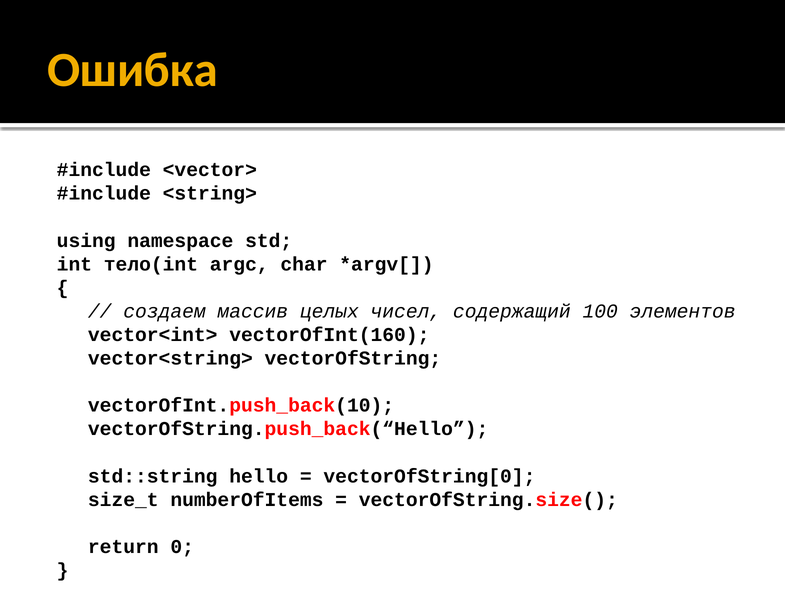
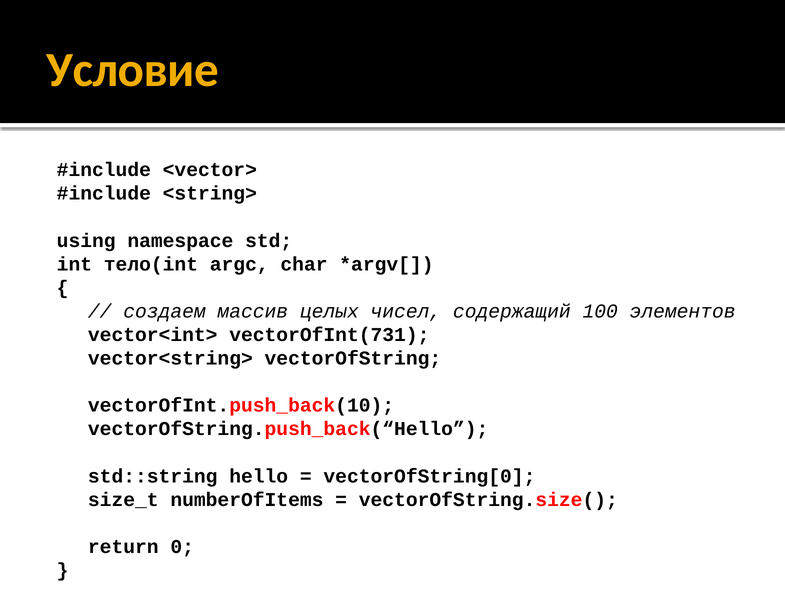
Ошибка: Ошибка -> Условие (133, 70)
vectorOfInt(160: vectorOfInt(160 -> vectorOfInt(731 (329, 335)
